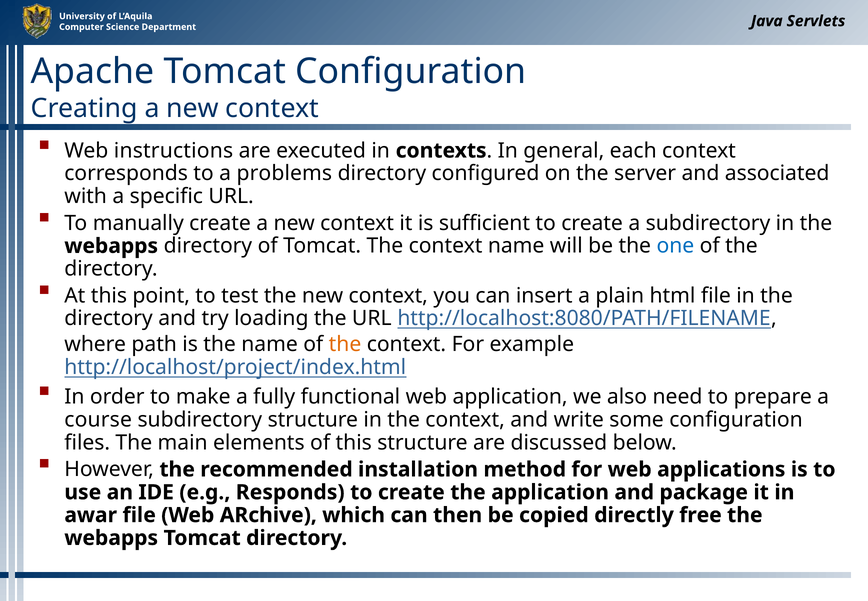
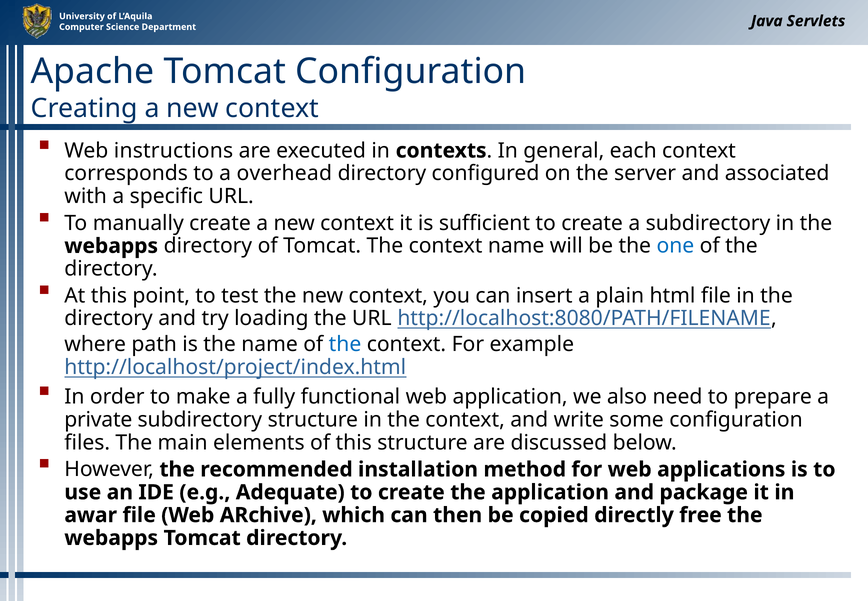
problems: problems -> overhead (284, 173)
the colour: orange -> blue (345, 344)
course: course -> private (98, 420)
Responds: Responds -> Adequate (290, 492)
